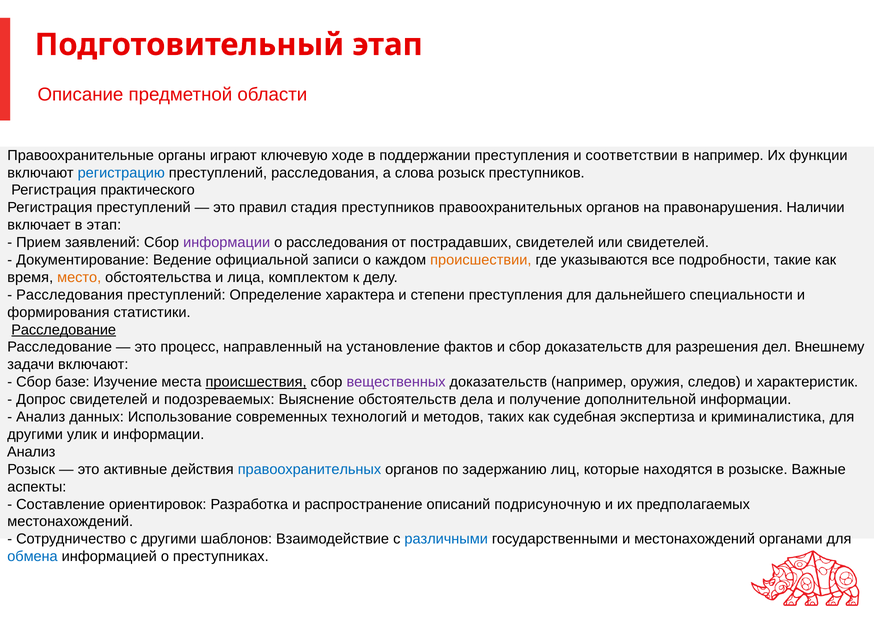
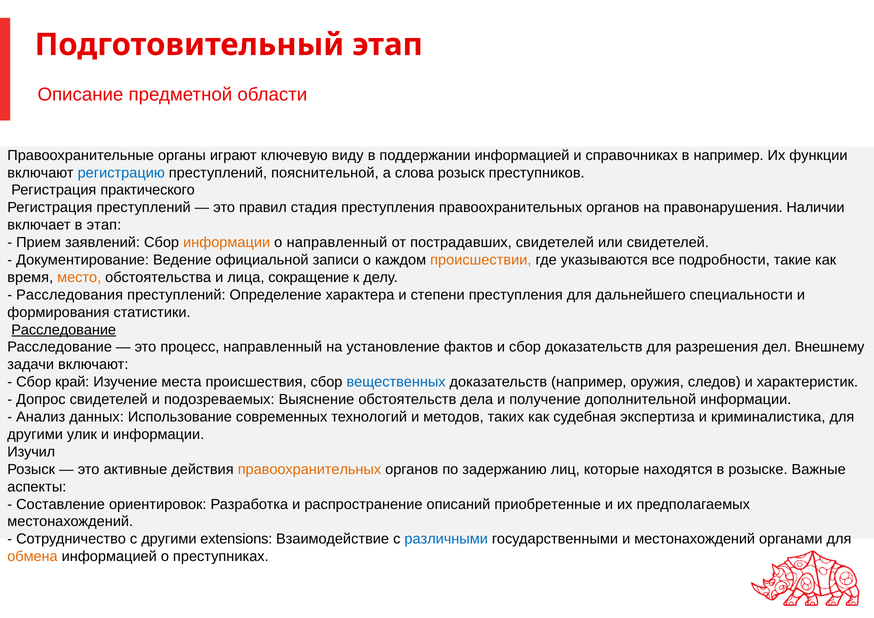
ходе: ходе -> виду (348, 155)
поддержании преступления: преступления -> информацией (522, 155)
соответствии: соответствии -> справочниках (632, 155)
преступлений расследования: расследования -> пояснительной (325, 173)
стадия преступников: преступников -> преступления (388, 208)
информации colour: purple -> orange (227, 243)
о расследования: расследования -> направленный (337, 243)
комплектом: комплектом -> сокращение (309, 277)
базе: базе -> край (72, 382)
происшествия underline: present -> none (256, 382)
вещественных colour: purple -> blue (396, 382)
Анализ: Анализ -> Изучил (31, 452)
правоохранительных colour: blue -> orange (309, 469)
подрисуночную: подрисуночную -> приобретенные (548, 504)
шаблонов: шаблонов -> extensions (236, 539)
обмена colour: blue -> orange (32, 557)
